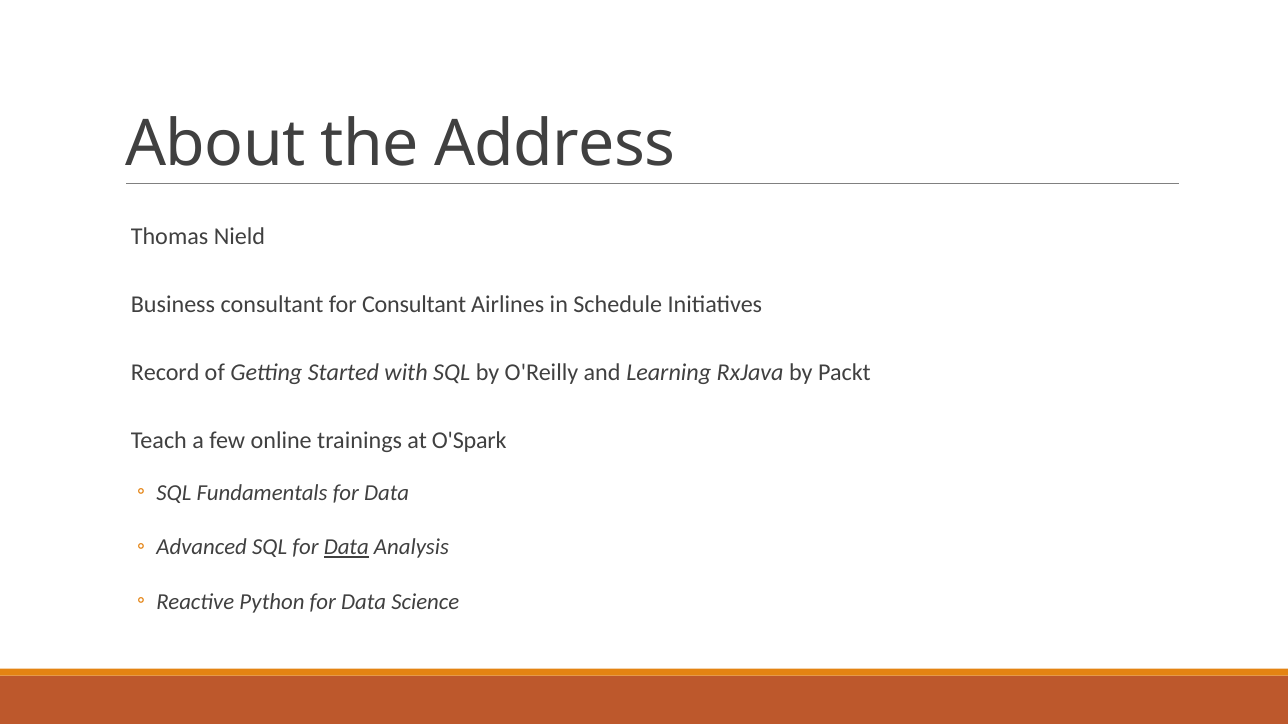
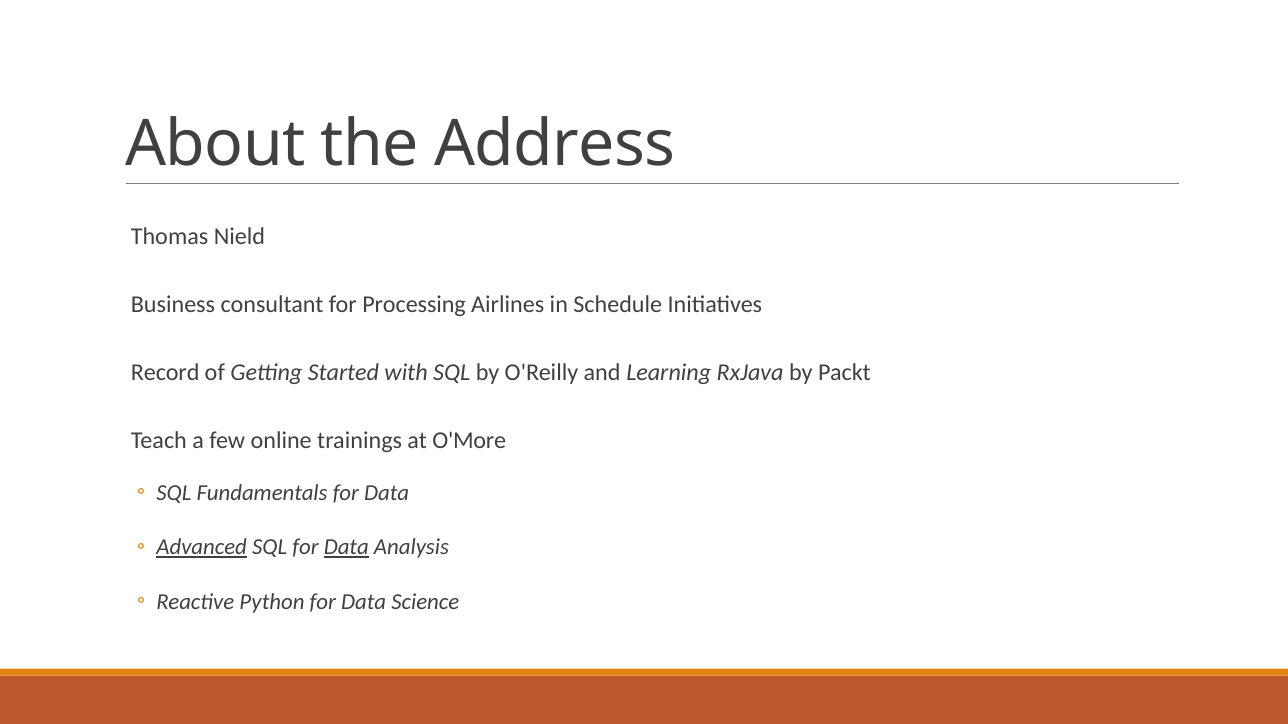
for Consultant: Consultant -> Processing (414, 304)
O'Spark: O'Spark -> O'More (469, 440)
Advanced underline: none -> present (202, 548)
